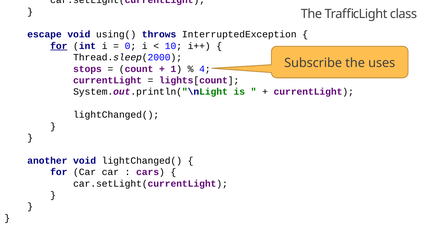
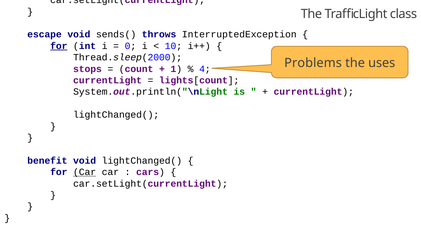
using(: using( -> sends( (116, 34)
Subscribe: Subscribe -> Problems (313, 63)
another: another -> benefit (47, 160)
Car underline: none -> present (85, 172)
